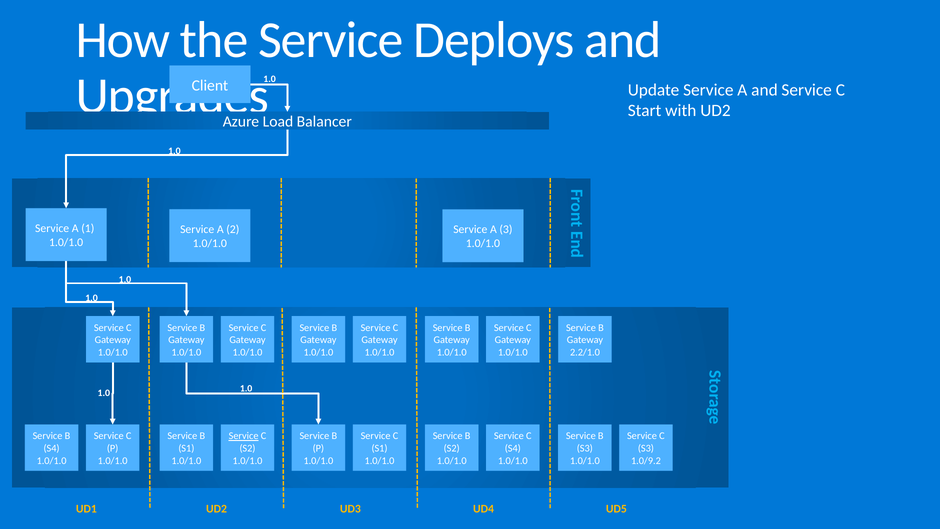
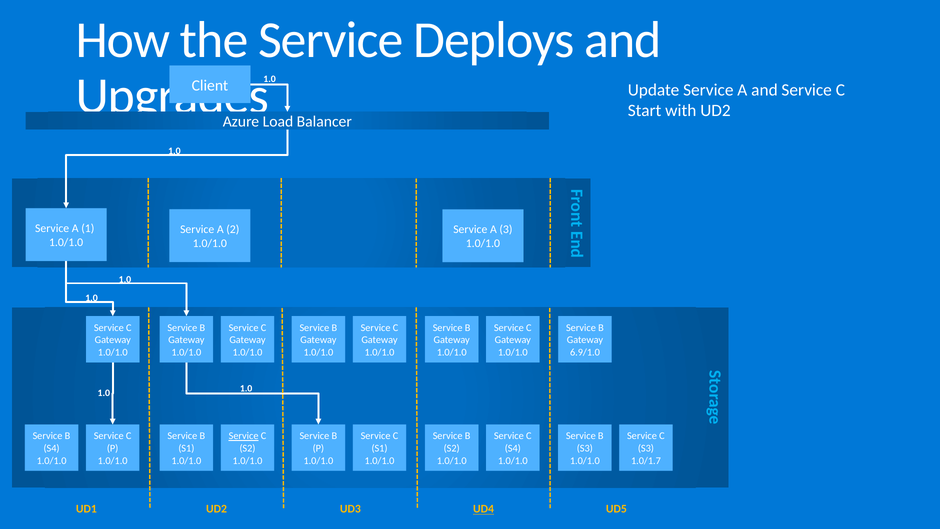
2.2/1.0: 2.2/1.0 -> 6.9/1.0 (585, 352)
1.0/9.2: 1.0/9.2 -> 1.0/1.7 (646, 460)
UD4 underline: none -> present (484, 509)
